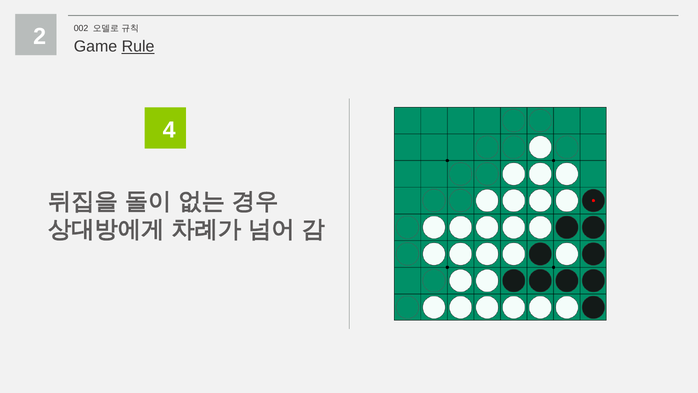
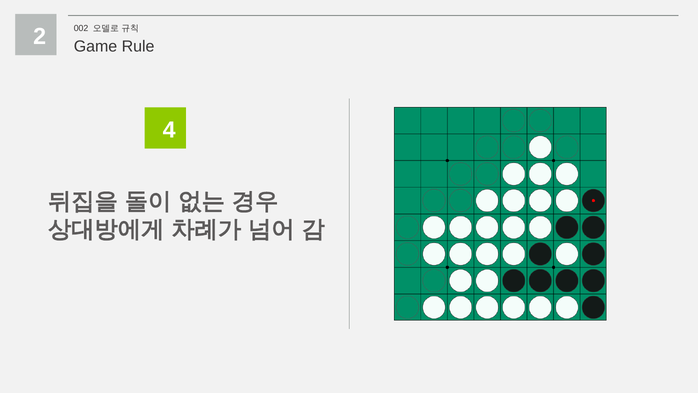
Rule underline: present -> none (138, 47)
